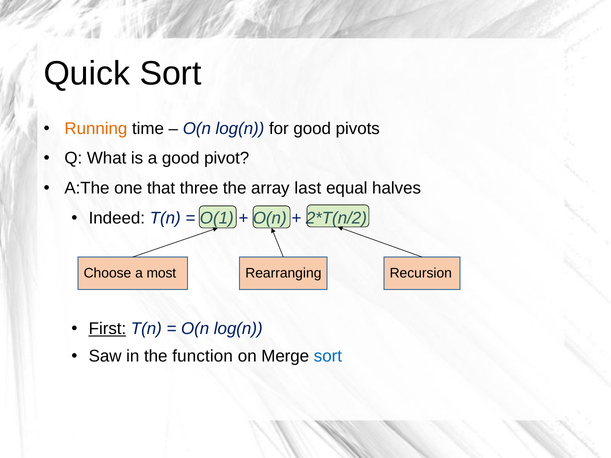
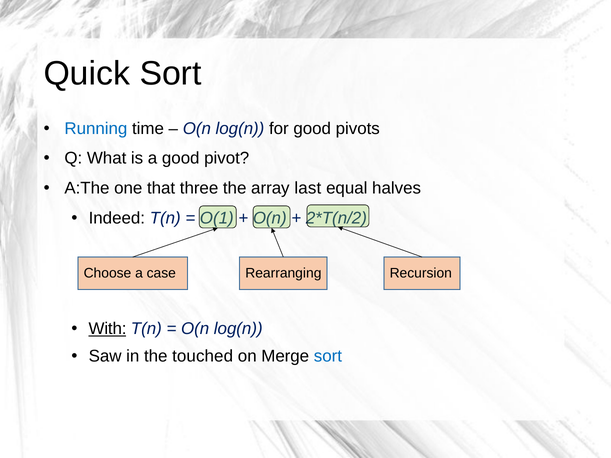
Running colour: orange -> blue (96, 129)
most: most -> case (161, 273)
First: First -> With (108, 329)
function: function -> touched (203, 356)
